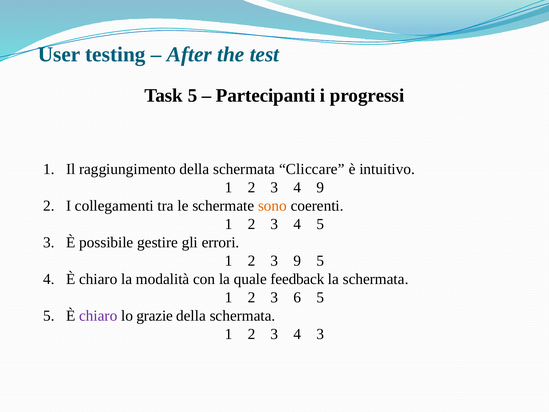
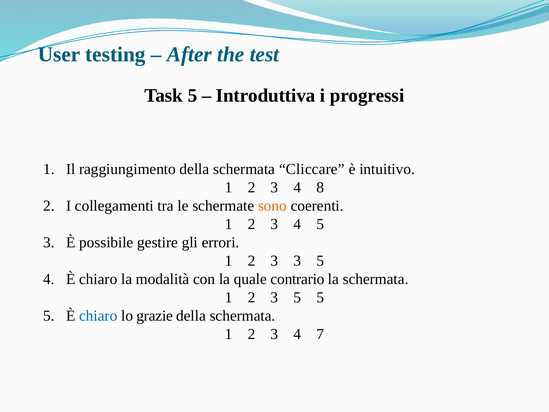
Partecipanti: Partecipanti -> Introduttiva (266, 95)
4 9: 9 -> 8 (320, 187)
3 9: 9 -> 3 (297, 261)
feedback: feedback -> contrario (298, 279)
2 3 6: 6 -> 5 (297, 297)
chiaro colour: purple -> blue (98, 316)
4 3: 3 -> 7 (320, 334)
